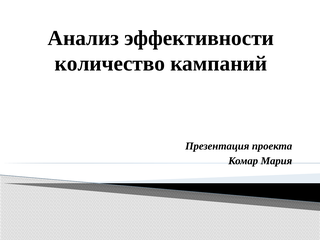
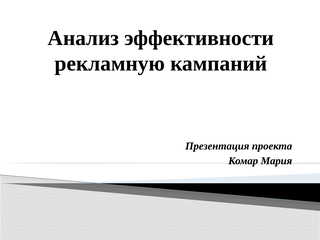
количество: количество -> рекламную (110, 64)
